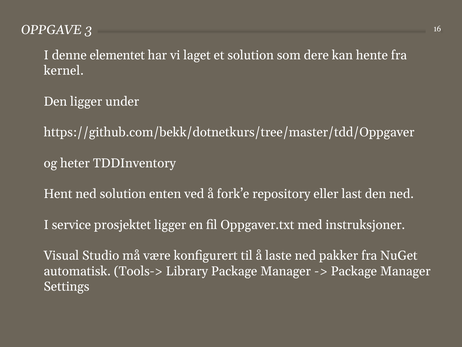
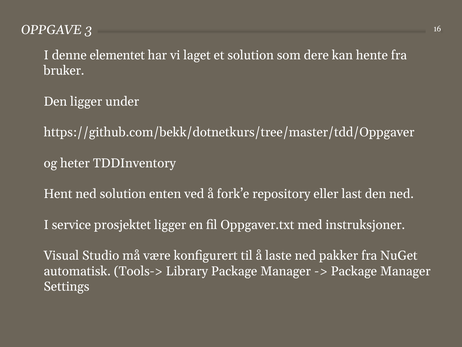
kernel: kernel -> bruker (64, 71)
